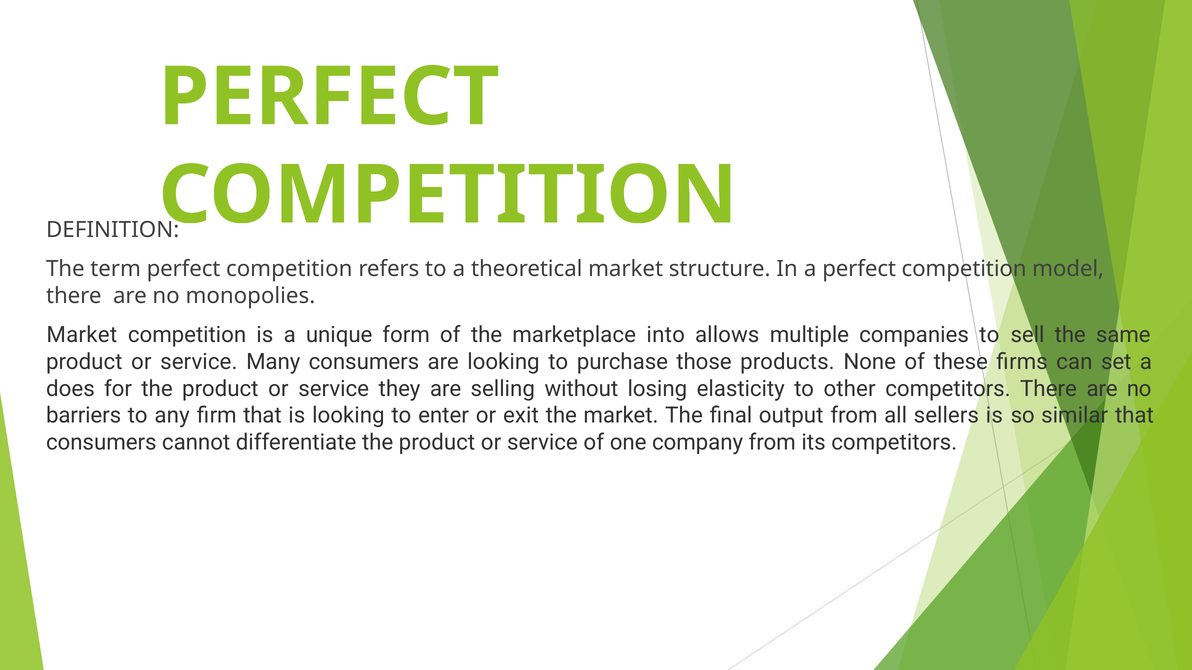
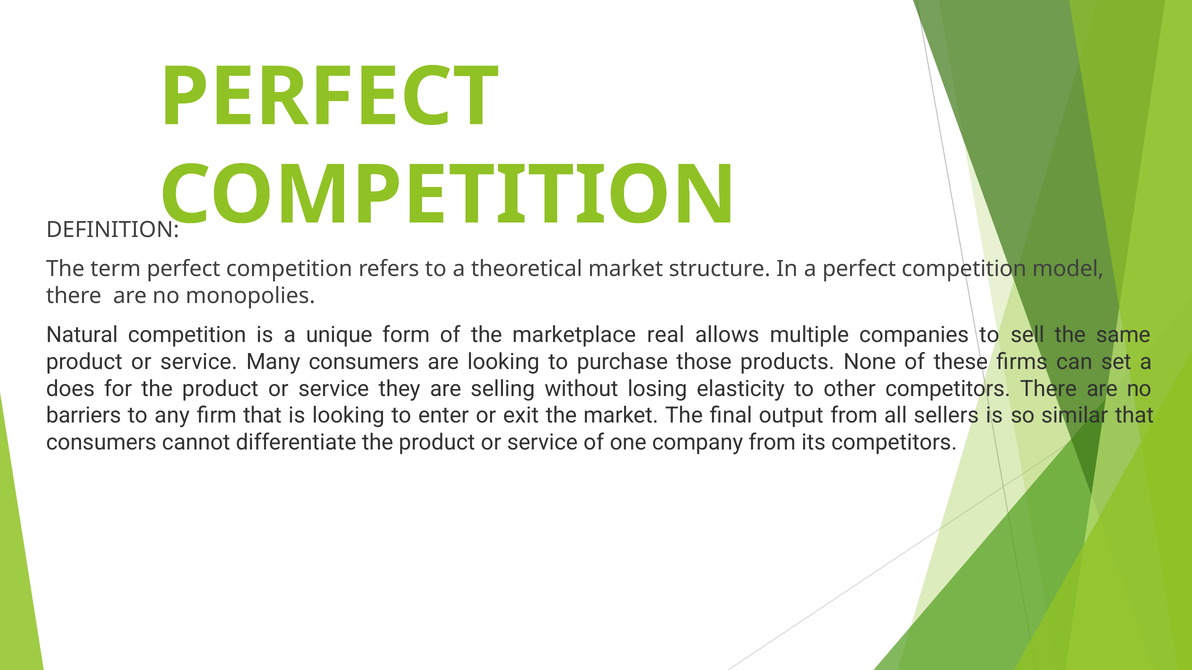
Market: Market -> Natural (82, 335)
into: into -> real (666, 335)
